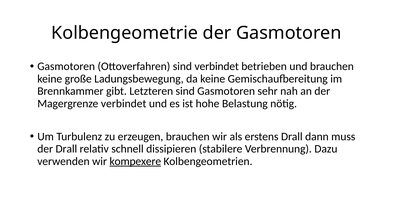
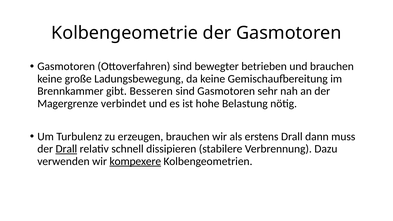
sind verbindet: verbindet -> bewegter (217, 66)
Letzteren: Letzteren -> Besseren (151, 91)
Drall underline: none -> present (66, 149)
